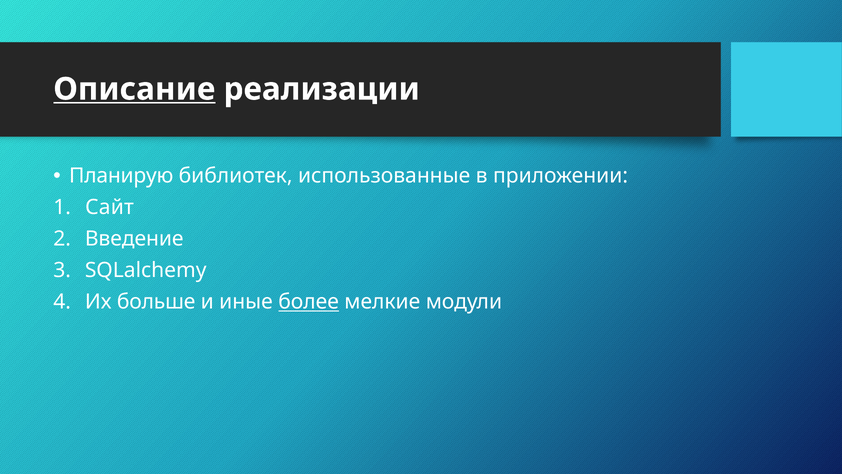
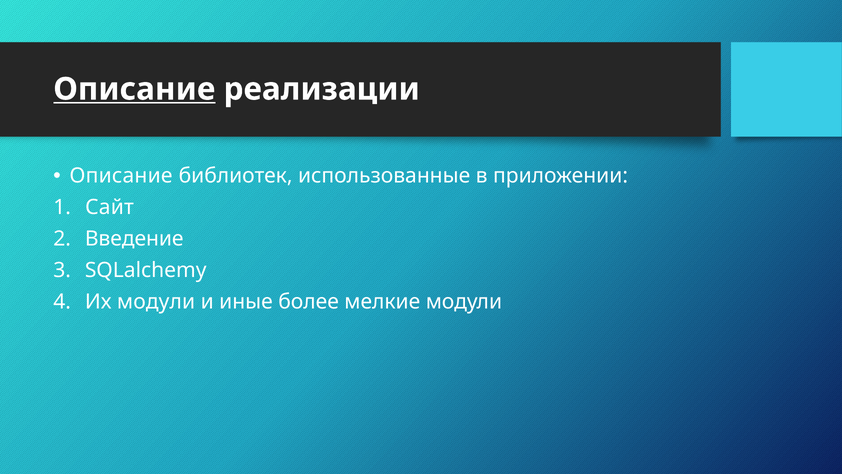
Планирую: Планирую -> Описание (121, 176)
Их больше: больше -> модули (156, 302)
более underline: present -> none (309, 302)
